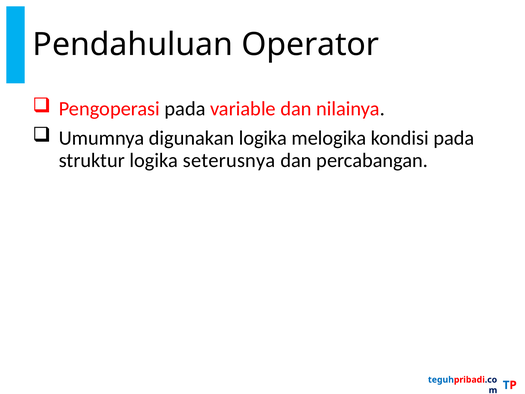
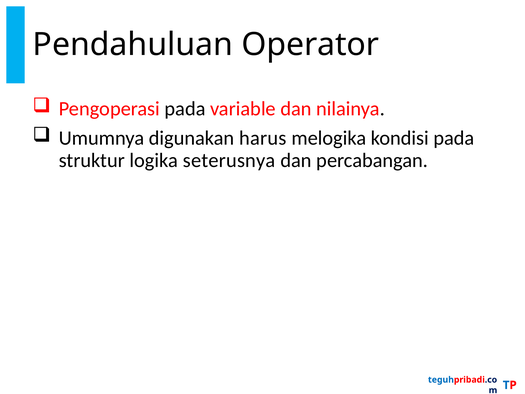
digunakan logika: logika -> harus (263, 138)
